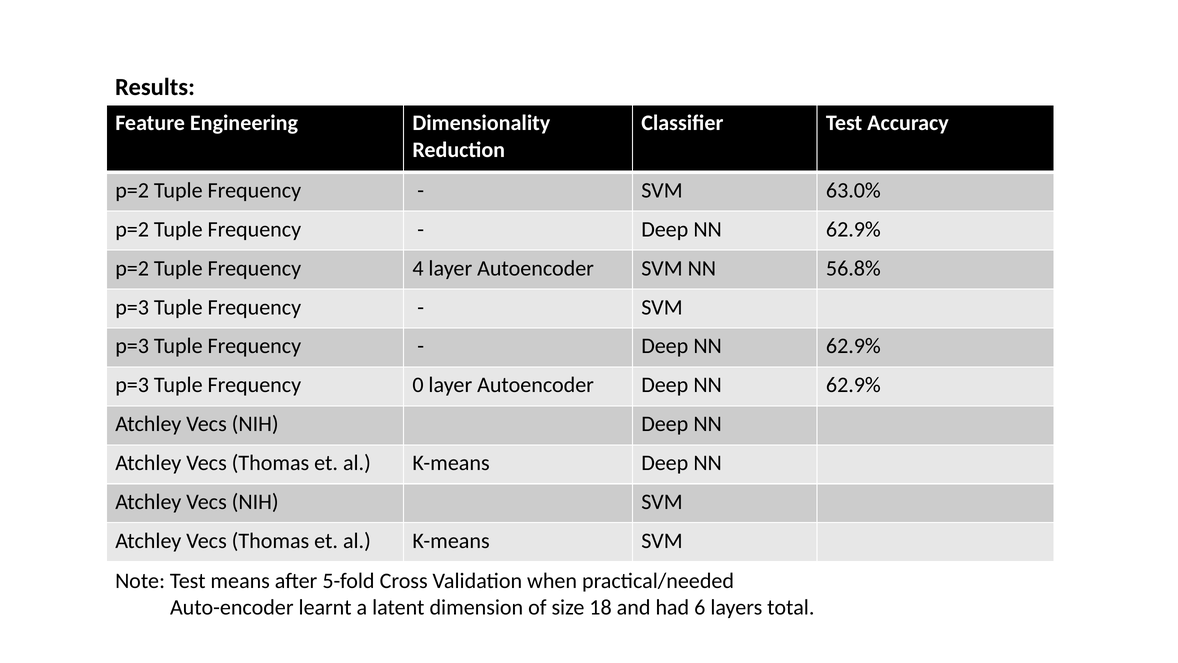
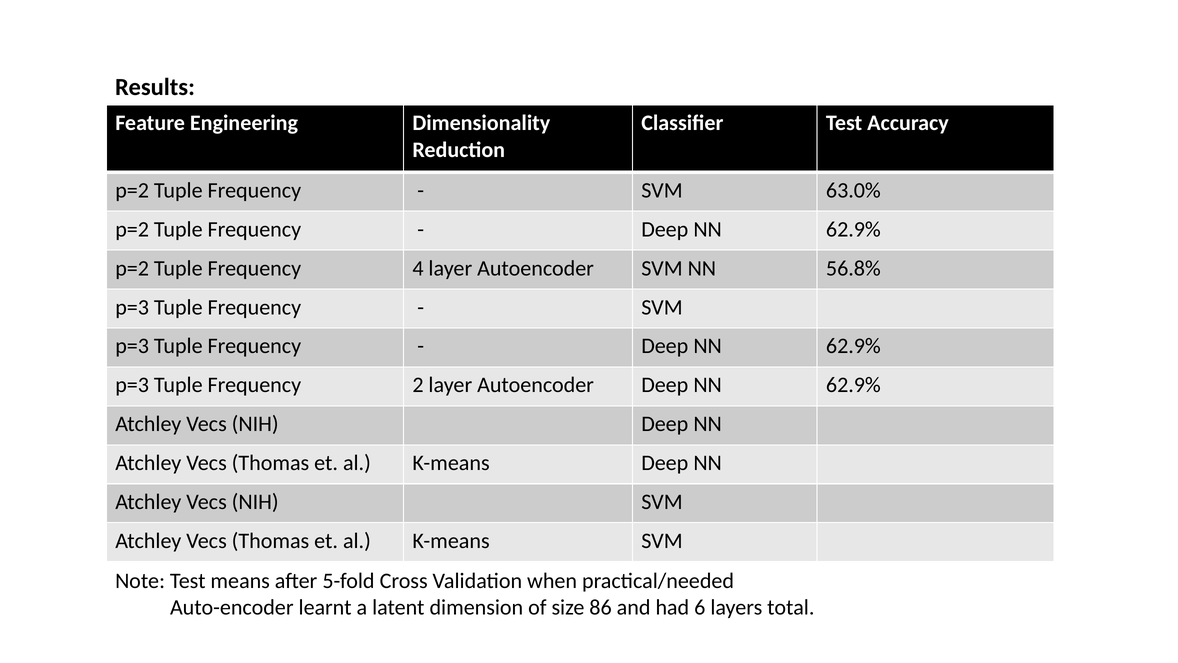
0: 0 -> 2 (418, 385)
18: 18 -> 86 (601, 607)
